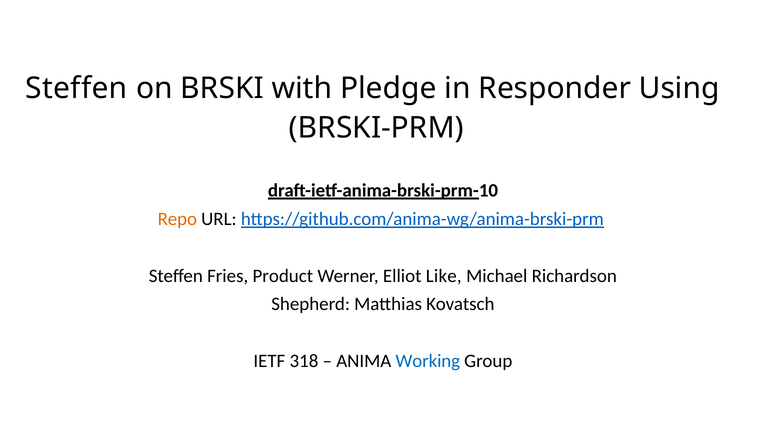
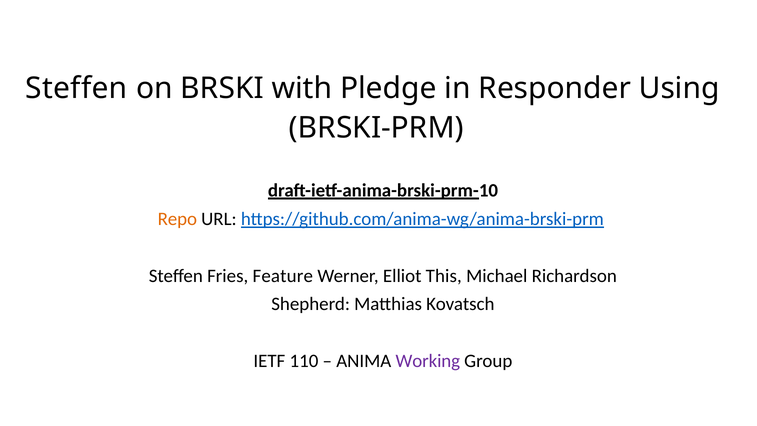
Product: Product -> Feature (283, 276)
Like: Like -> This (444, 276)
318: 318 -> 110 (304, 361)
Working colour: blue -> purple (428, 361)
